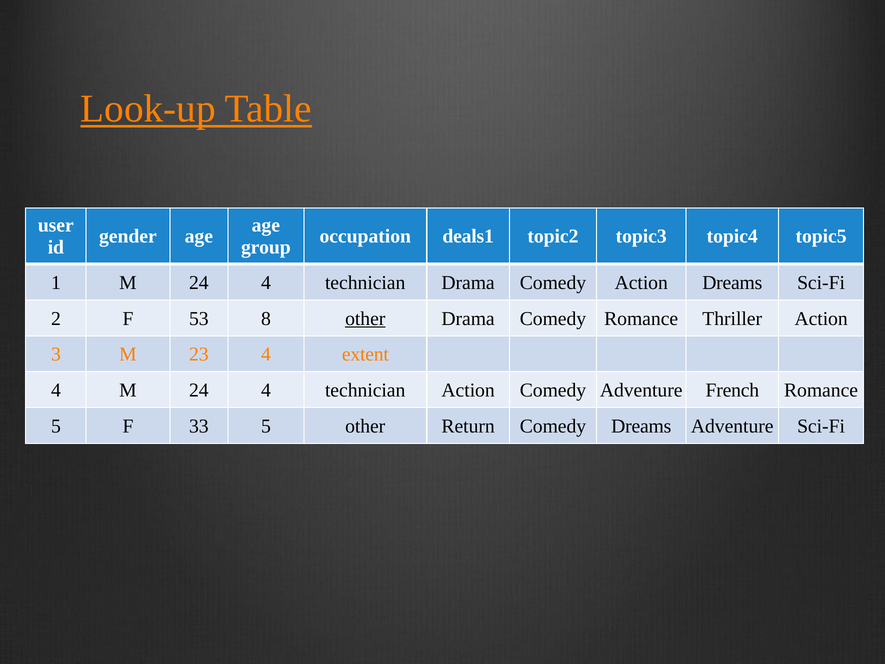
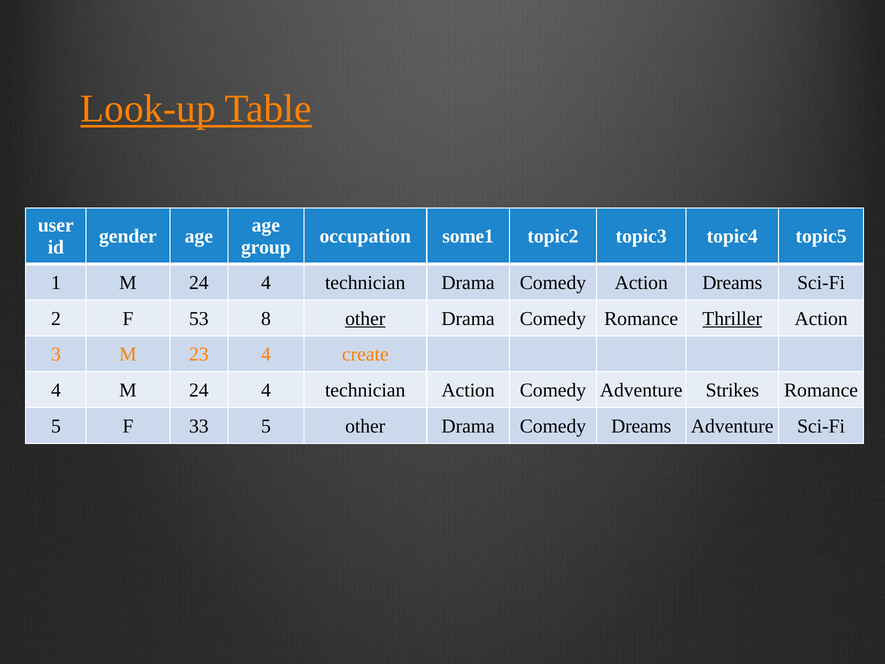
deals1: deals1 -> some1 (468, 236)
Thriller underline: none -> present (732, 318)
extent: extent -> create (365, 354)
French: French -> Strikes (732, 390)
5 other Return: Return -> Drama (468, 426)
